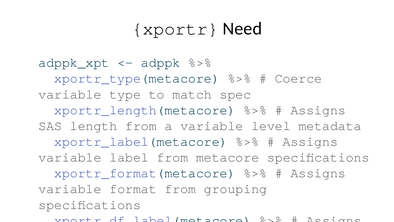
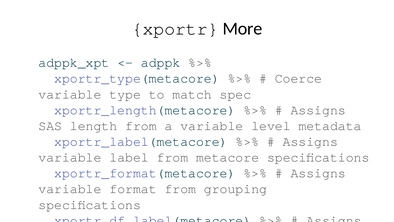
Need: Need -> More (242, 29)
